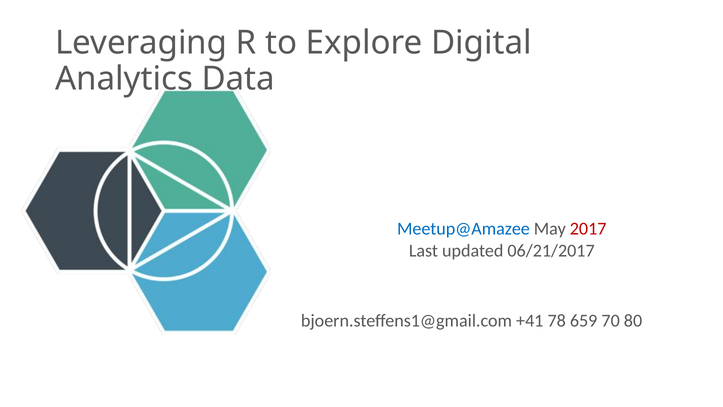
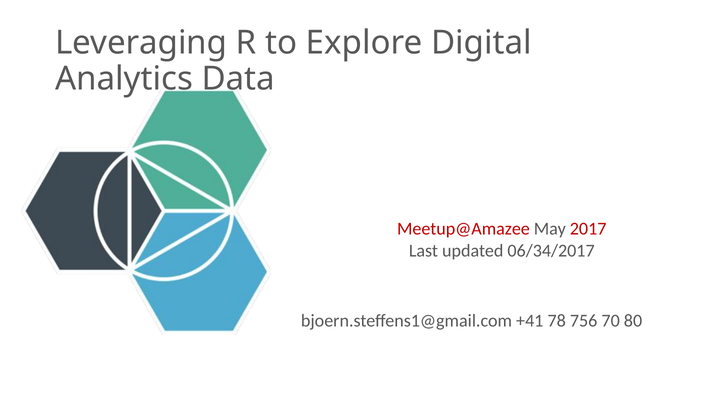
Meetup@Amazee colour: blue -> red (463, 229)
06/21/2017: 06/21/2017 -> 06/34/2017 (551, 250)
659: 659 -> 756 (584, 321)
